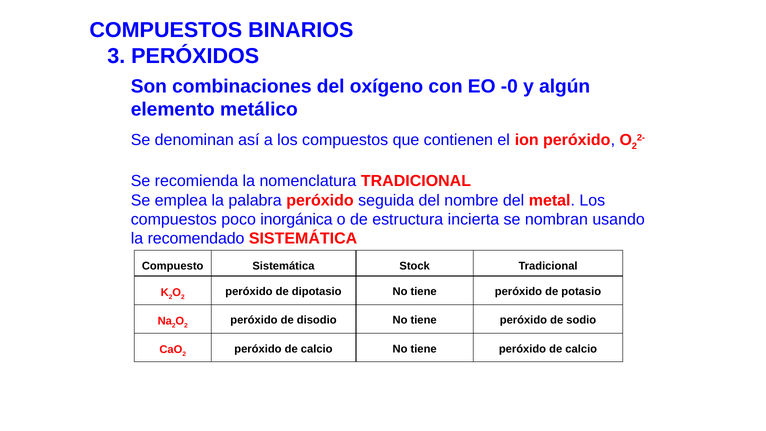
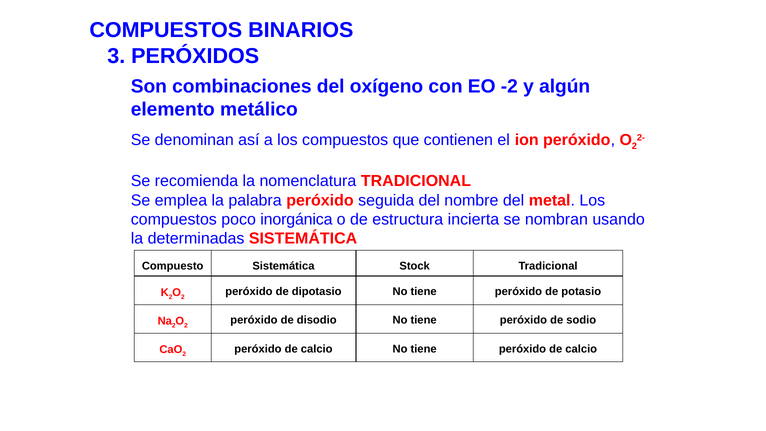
-0: -0 -> -2 (509, 86)
recomendado: recomendado -> determinadas (196, 238)
